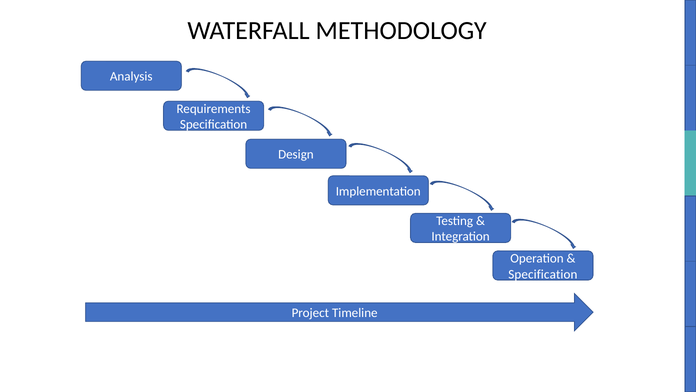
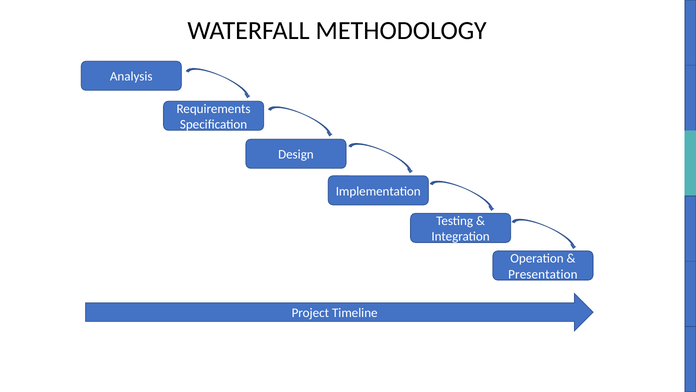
Specification: Specification -> Presentation (543, 274)
